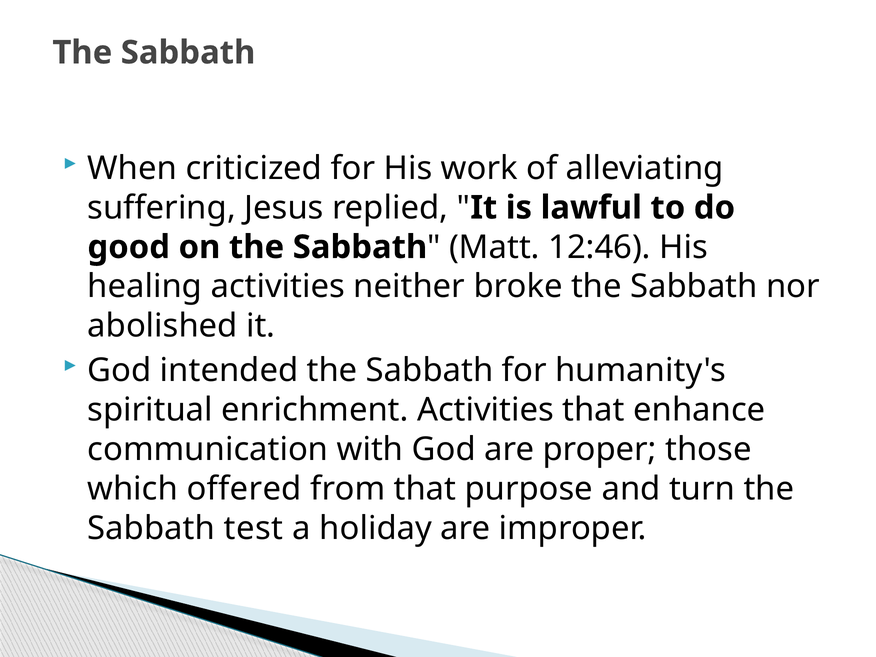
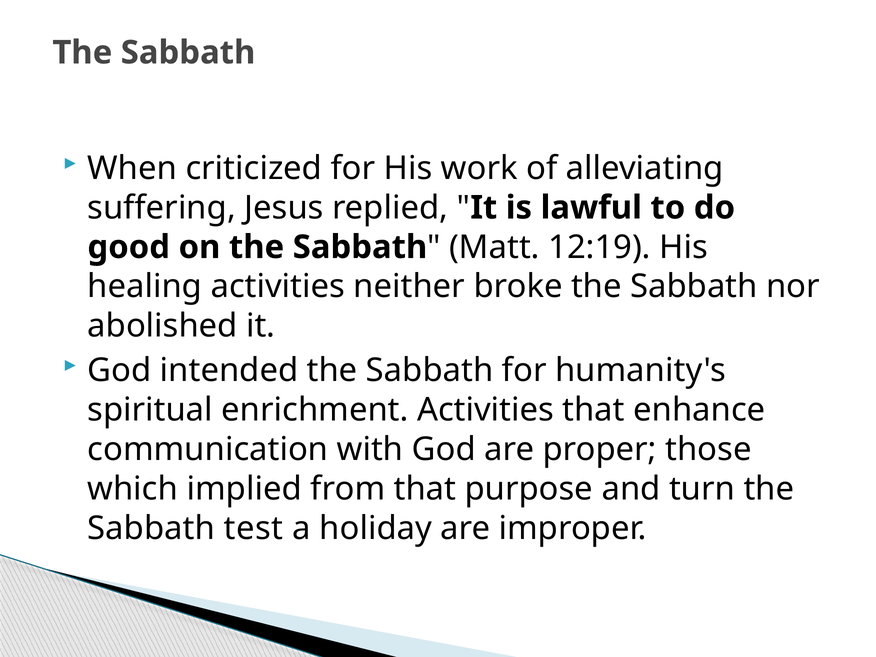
12:46: 12:46 -> 12:19 (600, 247)
offered: offered -> implied (244, 489)
